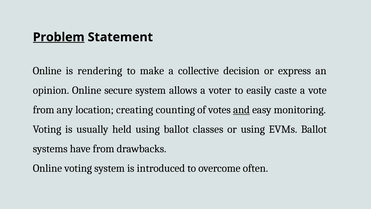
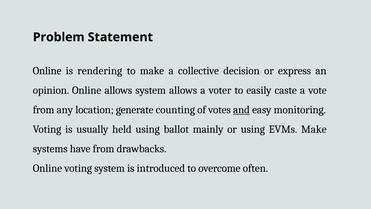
Problem underline: present -> none (59, 37)
Online secure: secure -> allows (118, 90)
creating: creating -> generate (135, 110)
classes: classes -> mainly (208, 129)
EVMs Ballot: Ballot -> Make (314, 129)
